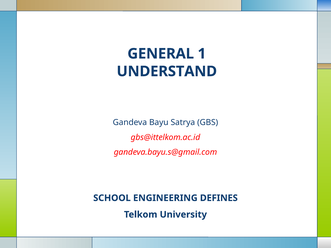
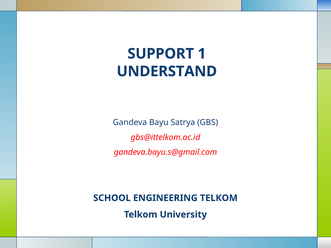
GENERAL: GENERAL -> SUPPORT (161, 54)
ENGINEERING DEFINES: DEFINES -> TELKOM (219, 198)
